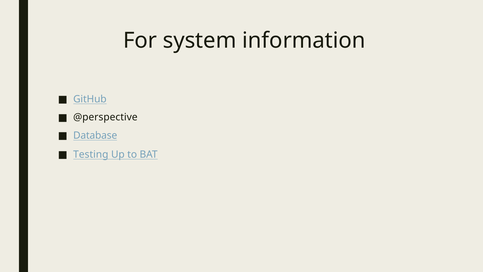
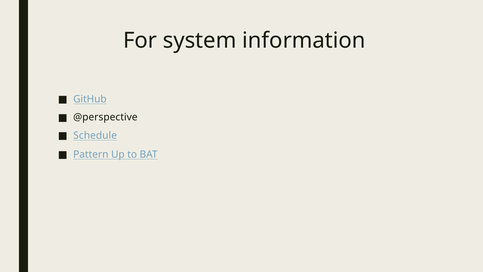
Database: Database -> Schedule (95, 136)
Testing: Testing -> Pattern (91, 154)
